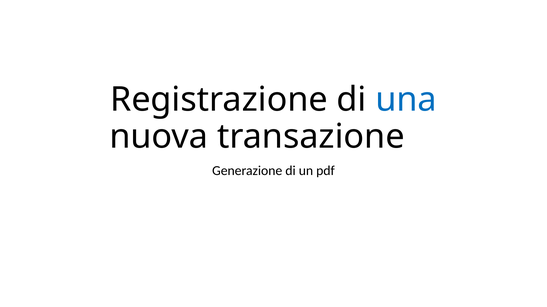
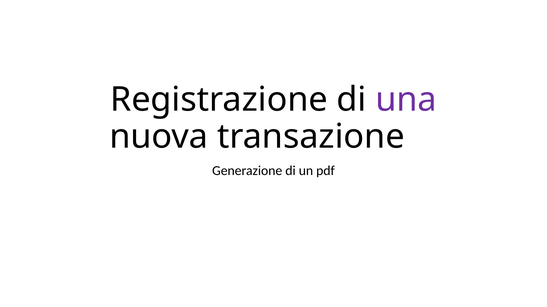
una colour: blue -> purple (406, 100)
